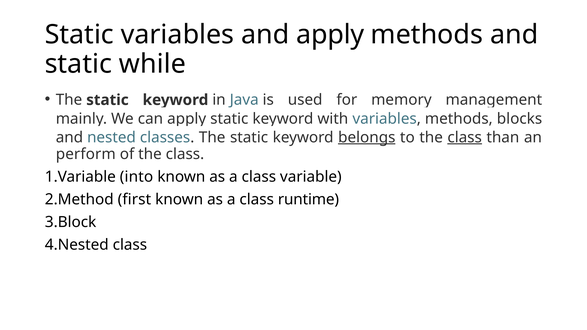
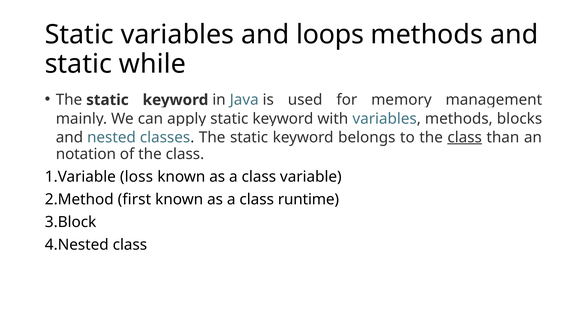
and apply: apply -> loops (330, 35)
belongs underline: present -> none (367, 137)
perform: perform -> notation (86, 154)
into: into -> loss (137, 177)
